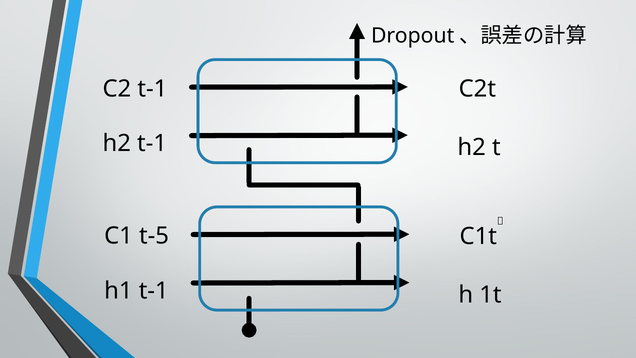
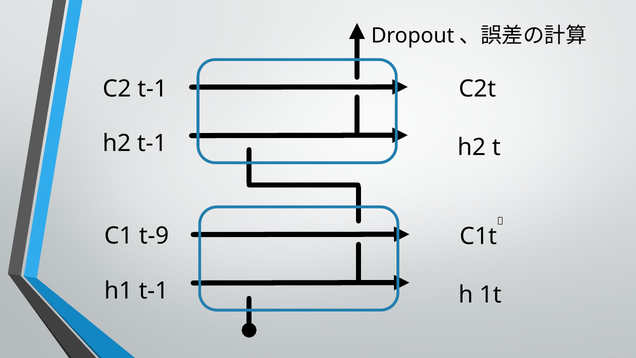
t-5: t-5 -> t-9 (154, 236)
